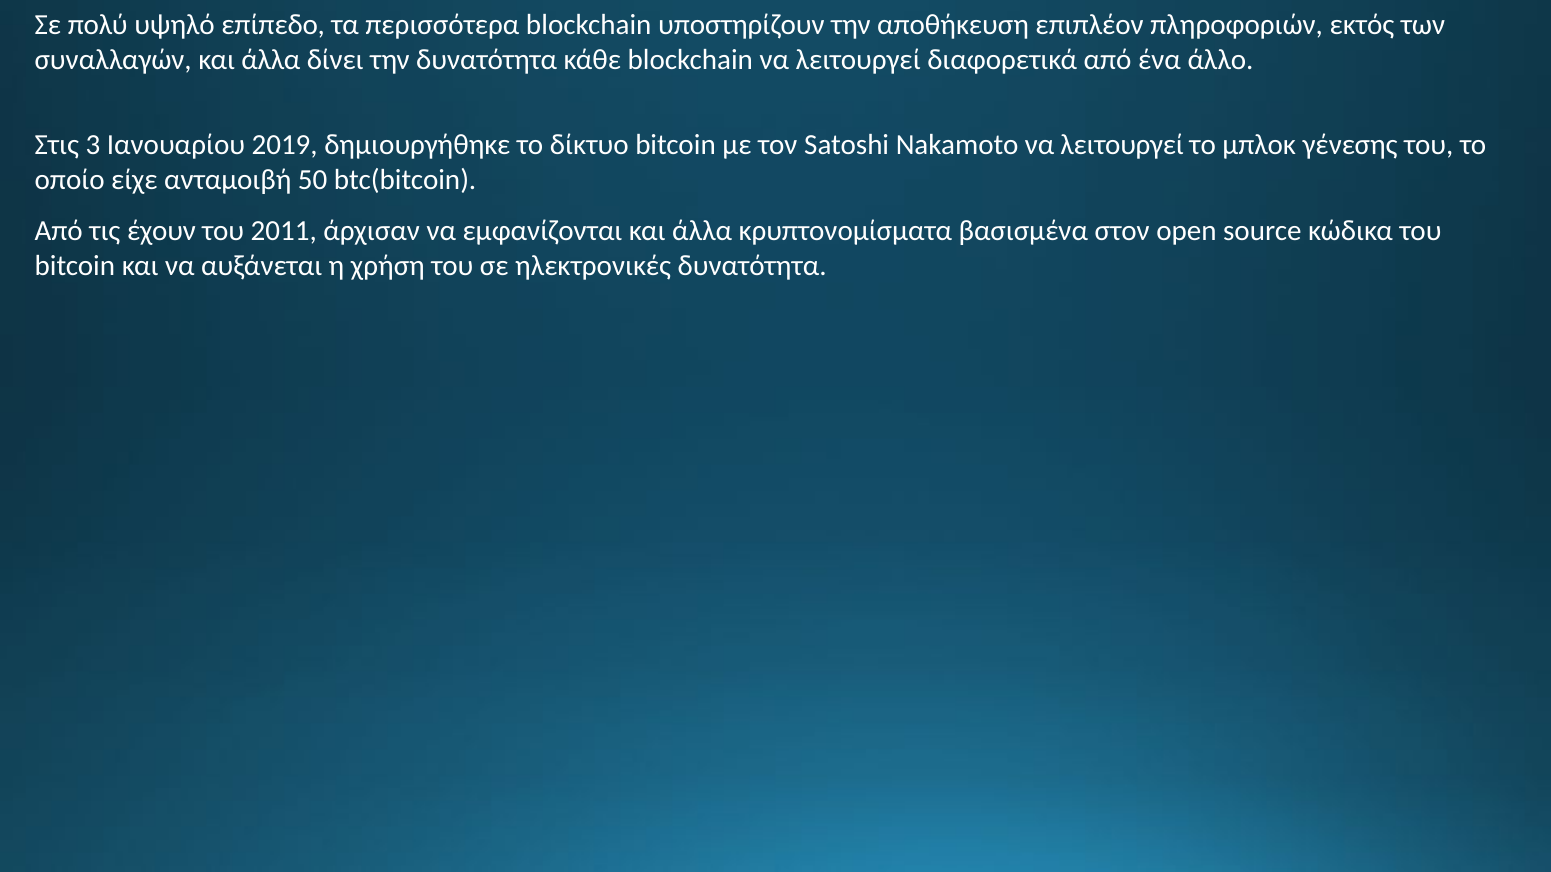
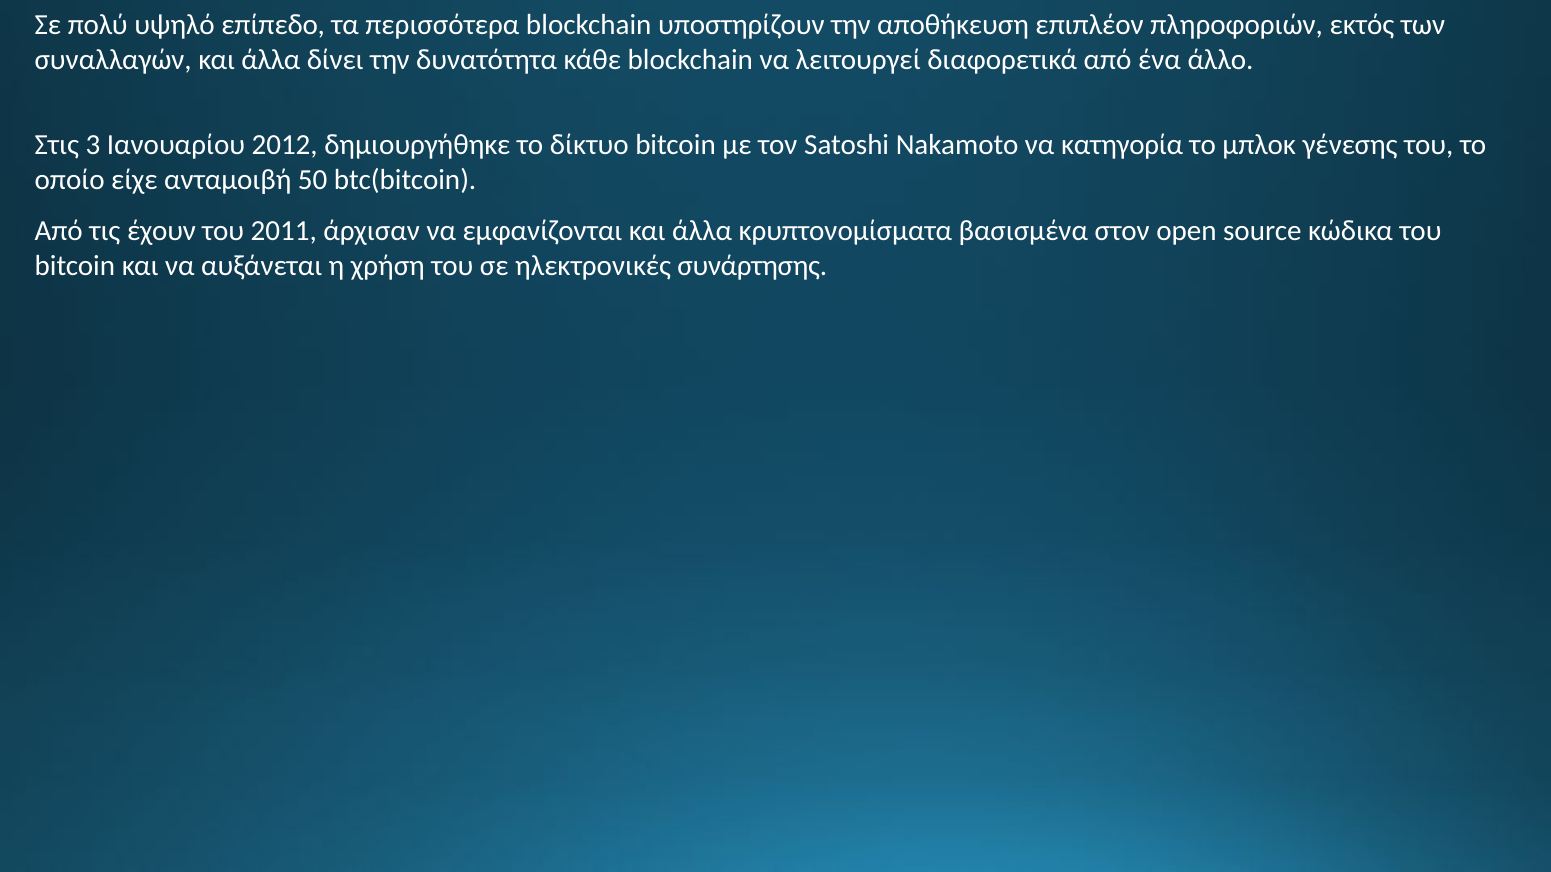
2019: 2019 -> 2012 (285, 145)
Nakamoto να λειτουργεί: λειτουργεί -> κατηγορία (1122, 145)
ηλεκτρονικές δυνατότητα: δυνατότητα -> συνάρτησης (752, 266)
